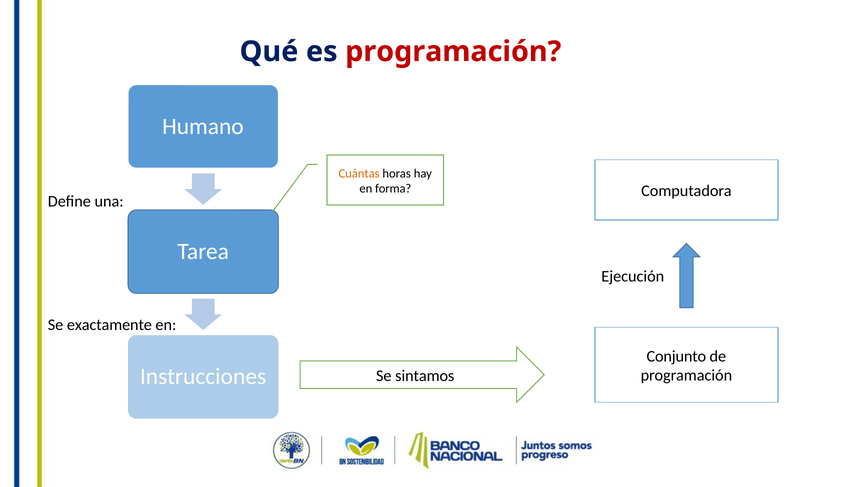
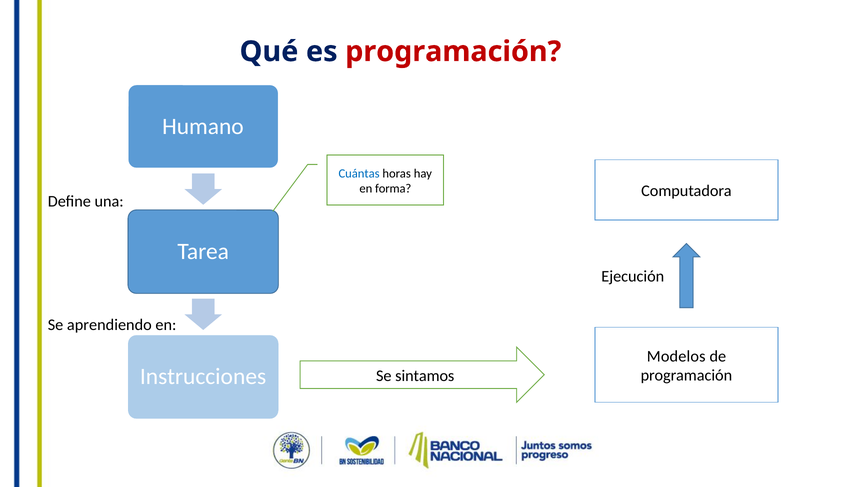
Cuántas colour: orange -> blue (359, 173)
exactamente: exactamente -> aprendiendo (109, 325)
Conjunto: Conjunto -> Modelos (676, 356)
